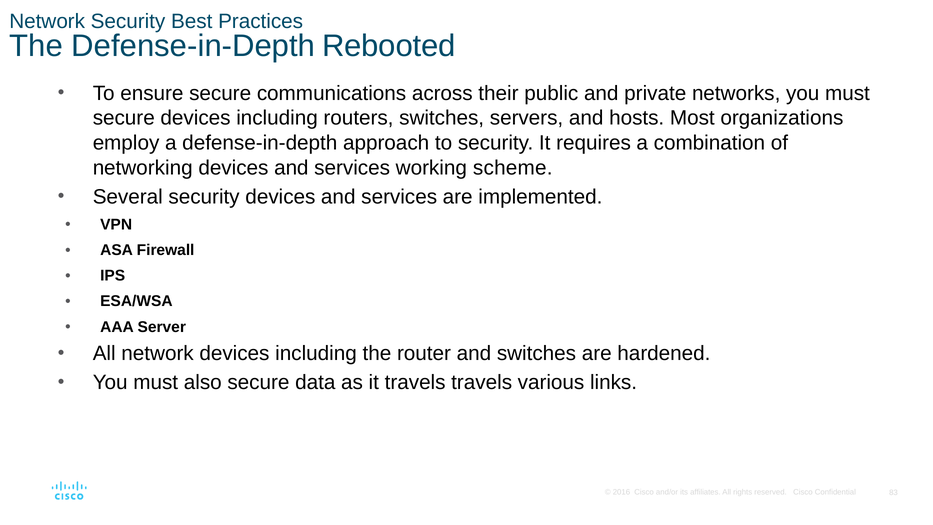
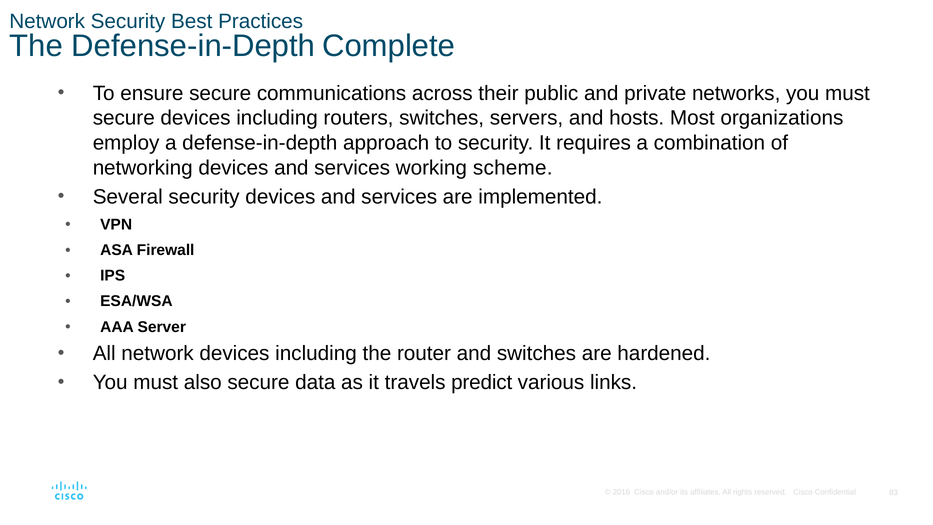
Rebooted: Rebooted -> Complete (389, 46)
travels travels: travels -> predict (482, 383)
